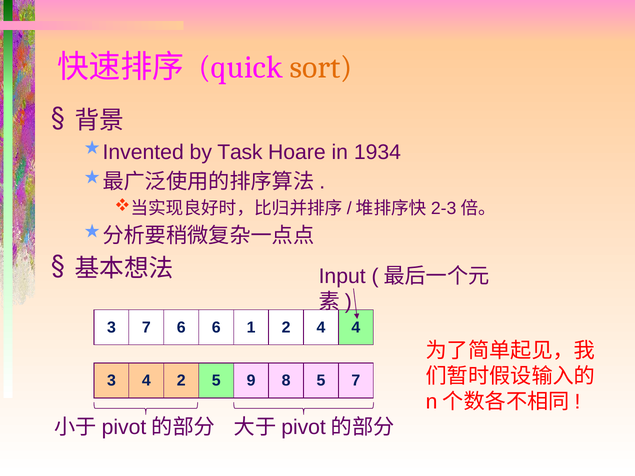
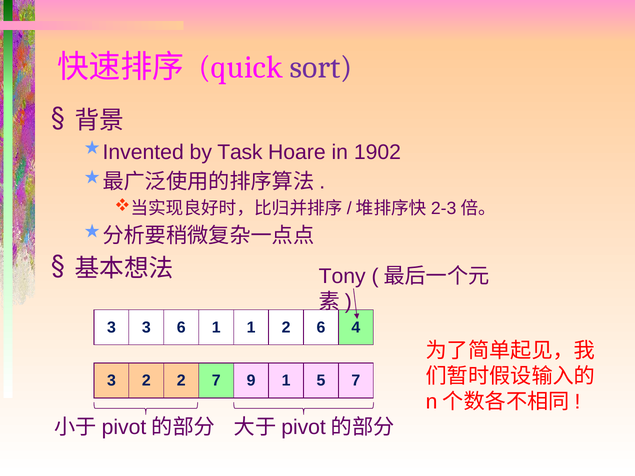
sort colour: orange -> purple (321, 67)
1934: 1934 -> 1902 (377, 152)
Input: Input -> Tony (342, 277)
3 7: 7 -> 3 (146, 328)
6 6: 6 -> 1 (216, 328)
2 4: 4 -> 6 (321, 328)
3 4: 4 -> 2 (146, 381)
2 5: 5 -> 7 (216, 381)
9 8: 8 -> 1 (286, 381)
